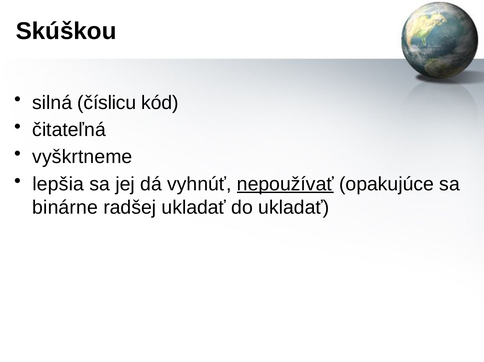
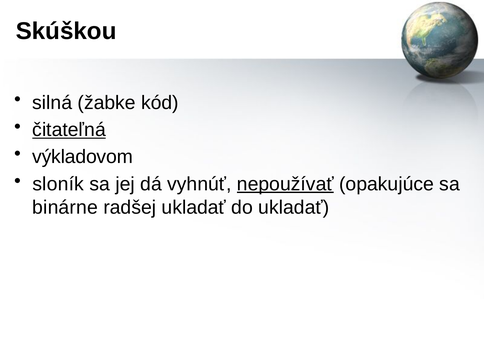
číslicu: číslicu -> žabke (107, 103)
čitateľná underline: none -> present (69, 130)
vyškrtneme: vyškrtneme -> výkladovom (83, 157)
lepšia: lepšia -> sloník (58, 184)
